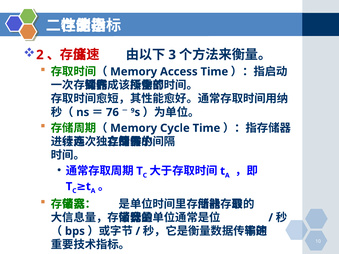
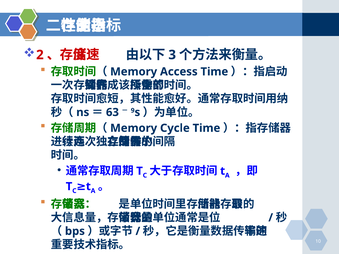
76: 76 -> 63 (112, 112)
